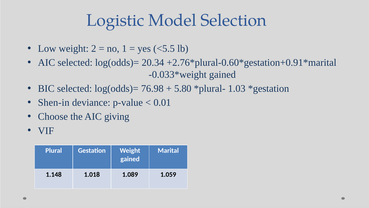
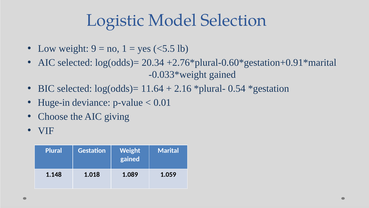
2: 2 -> 9 (94, 49)
76.98: 76.98 -> 11.64 (152, 88)
5.80: 5.80 -> 2.16 (183, 88)
1.03: 1.03 -> 0.54 (237, 88)
Shen-in: Shen-in -> Huge-in (54, 102)
